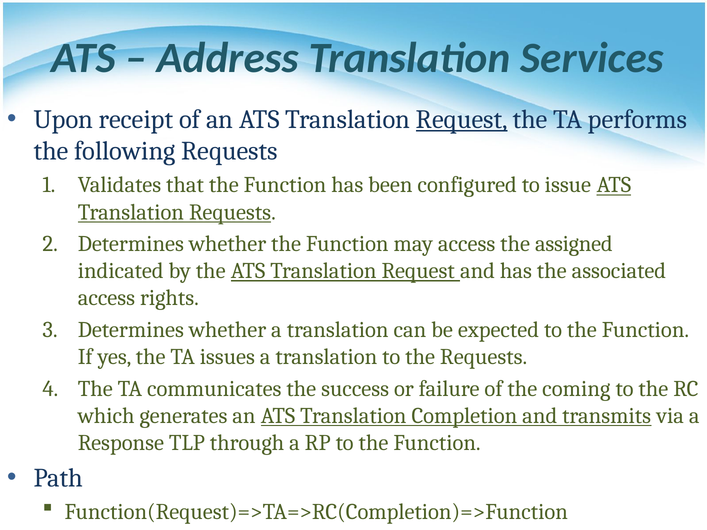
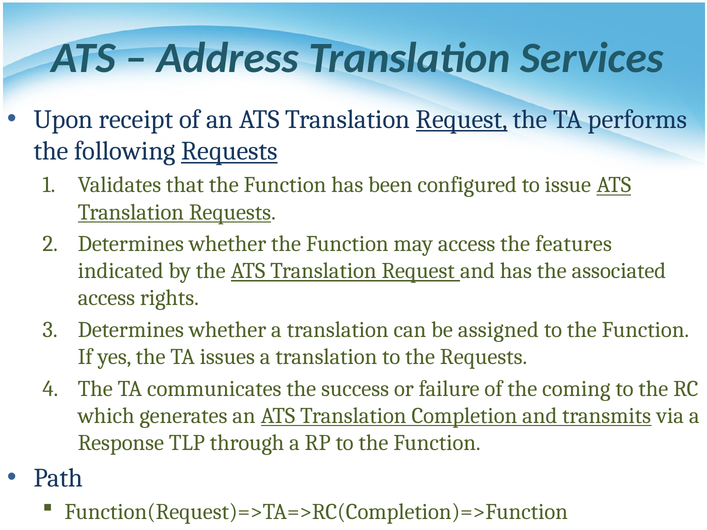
Requests underline: none -> present (229, 151)
assigned: assigned -> features (574, 244)
expected: expected -> assigned (498, 330)
